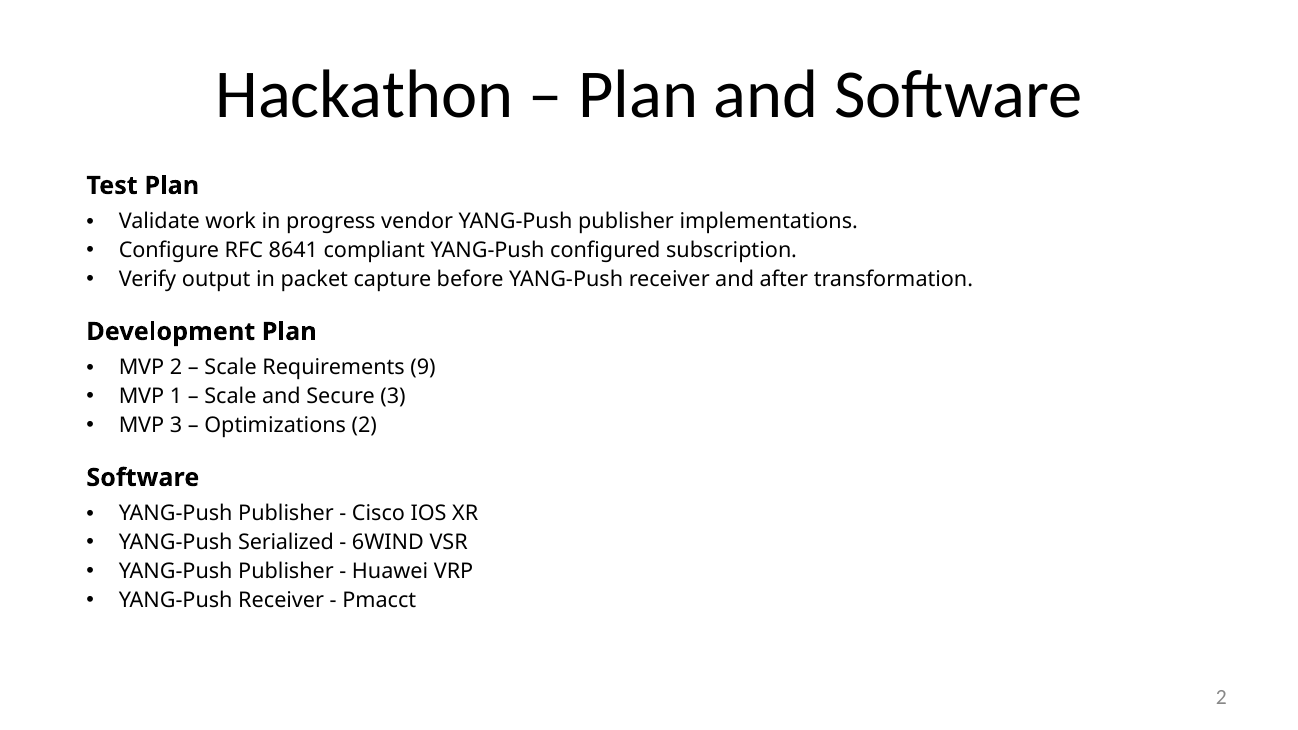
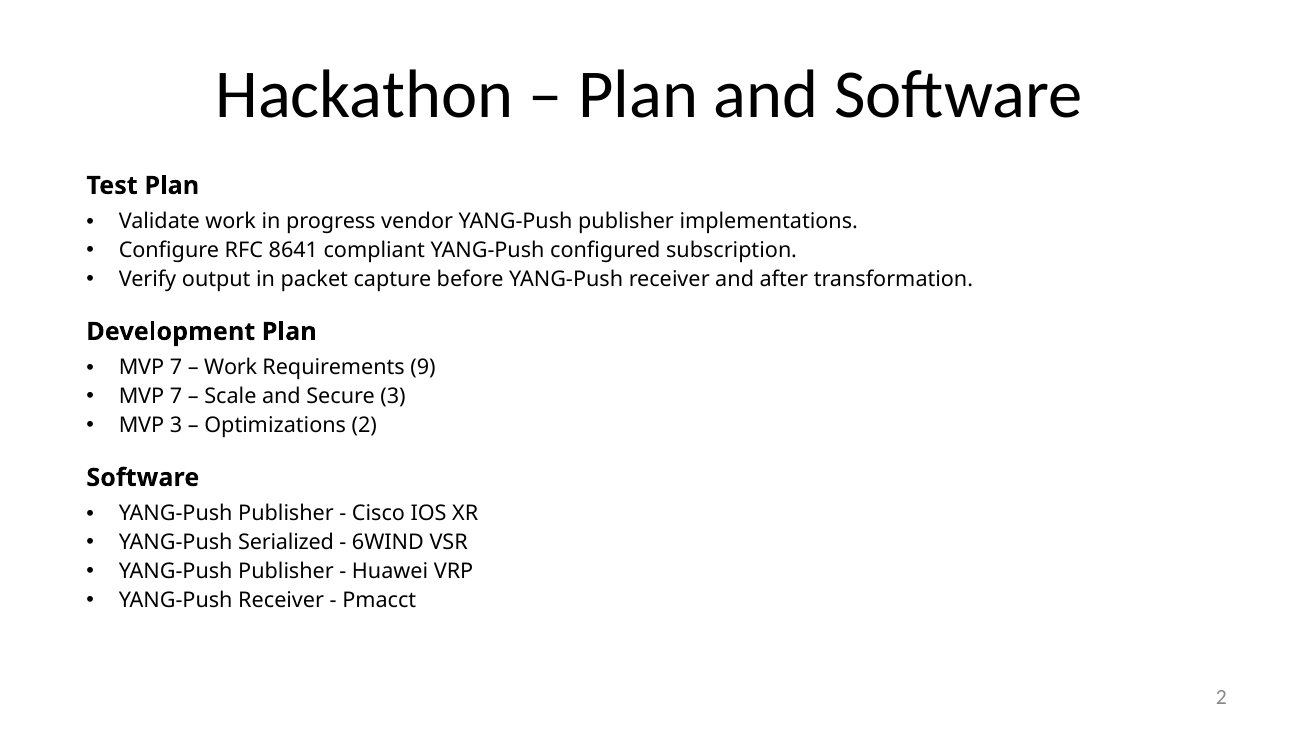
2: 2 -> 7 (176, 368)
Scale: Scale -> Work (231, 368)
1: 1 -> 7 (176, 397)
